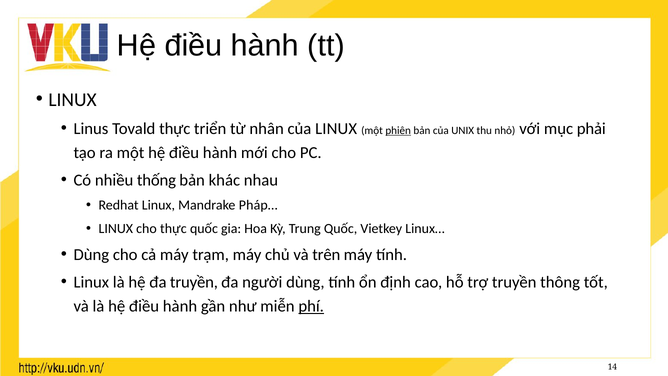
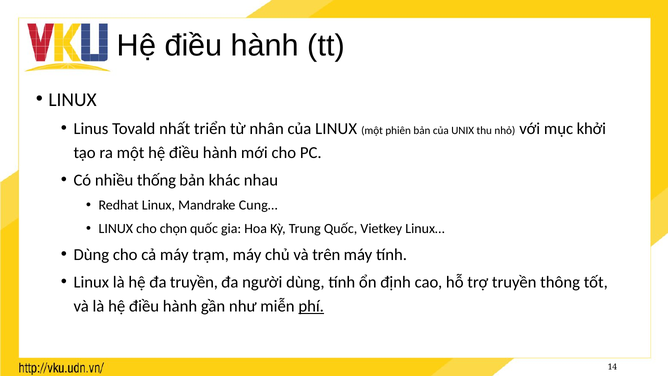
Tovald thực: thực -> nhất (175, 129)
phiên underline: present -> none (398, 130)
phải: phải -> khởi (591, 129)
Pháp…: Pháp… -> Cung… (258, 205)
cho thực: thực -> chọn (173, 229)
